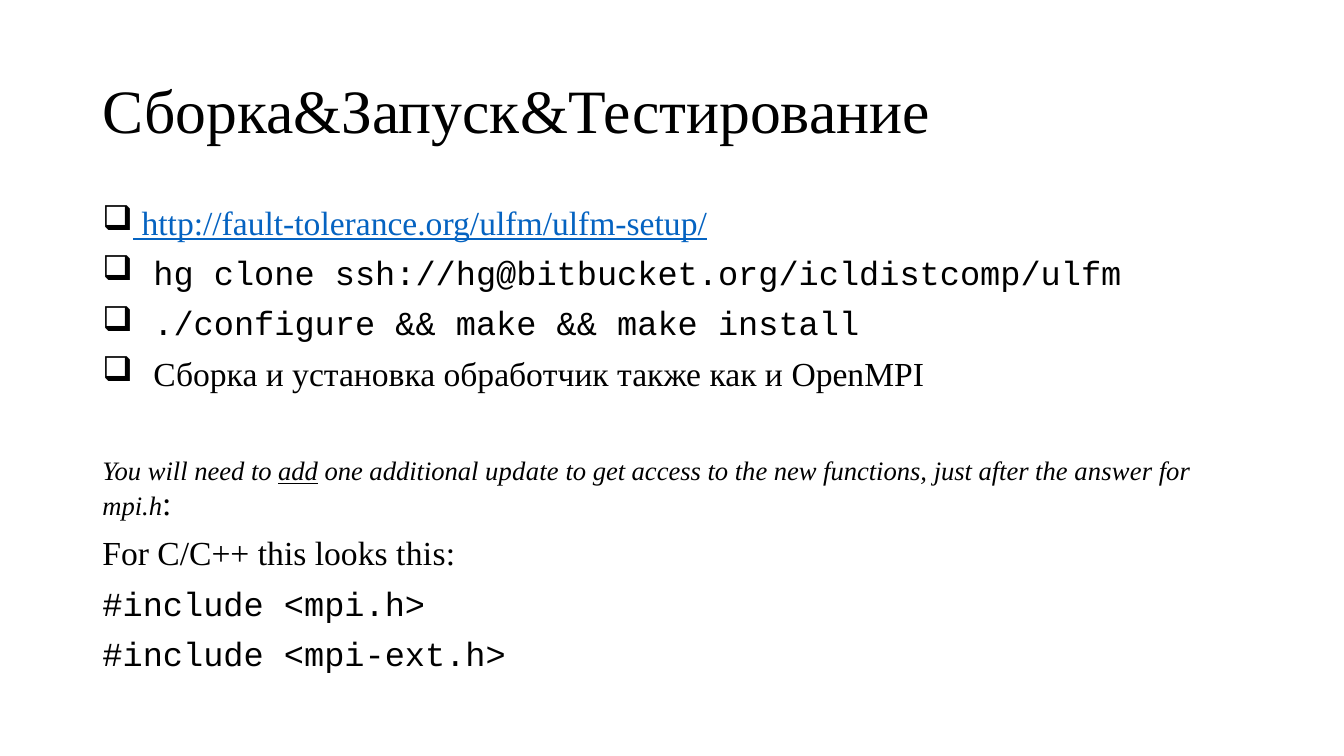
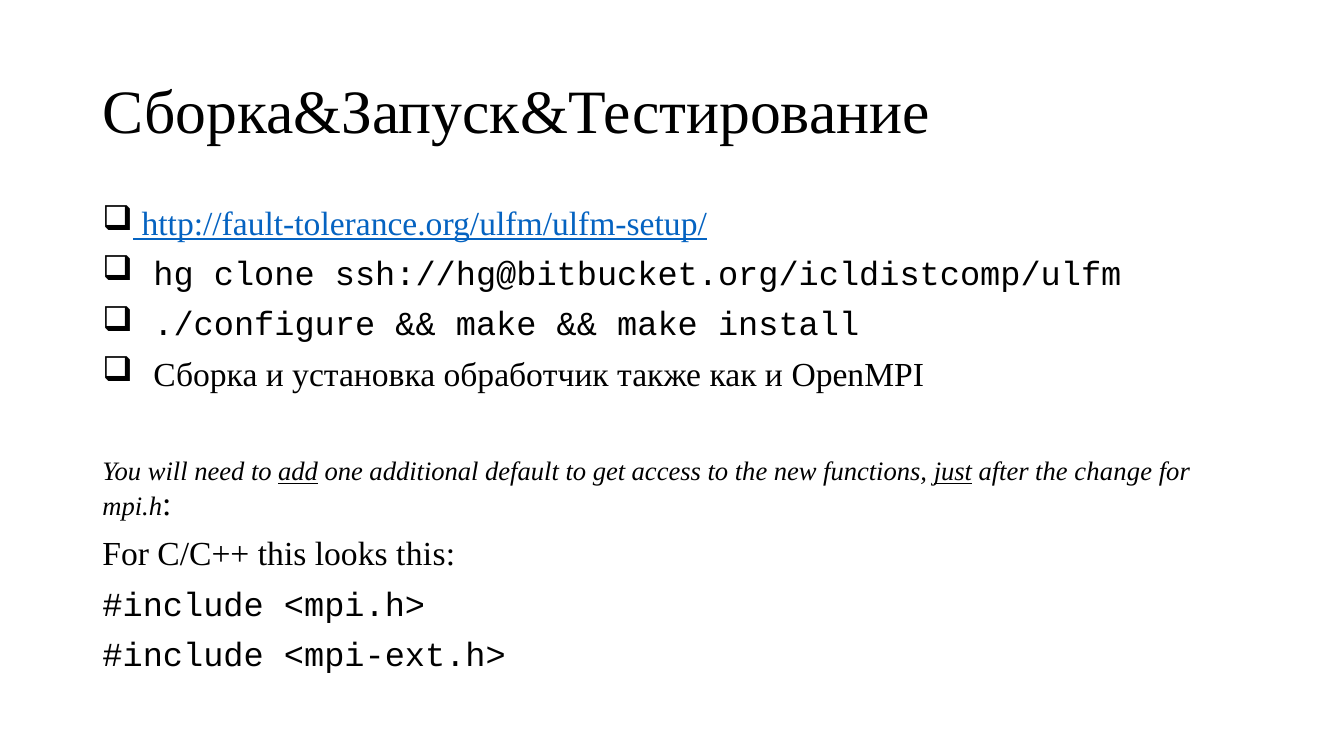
update: update -> default (522, 472)
just underline: none -> present (953, 472)
answer: answer -> change (1113, 472)
